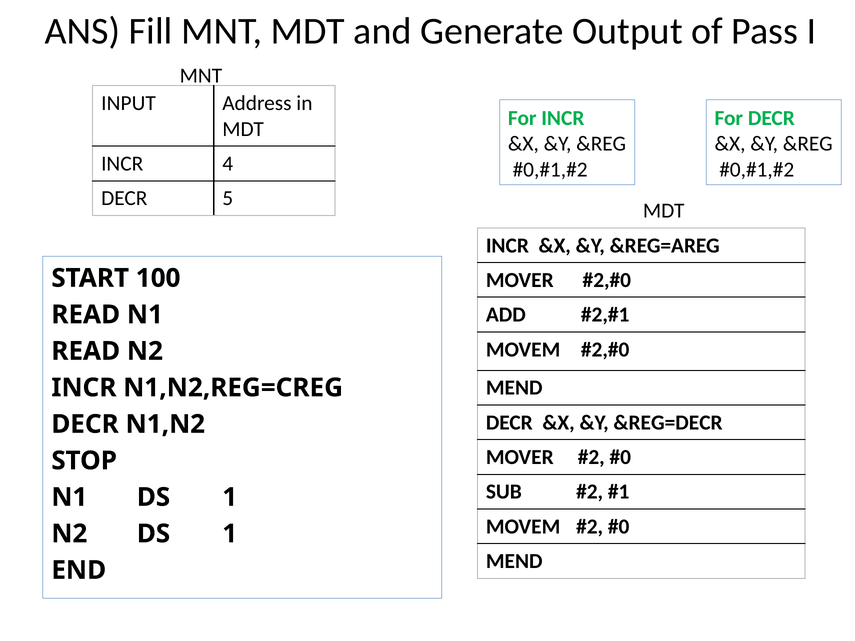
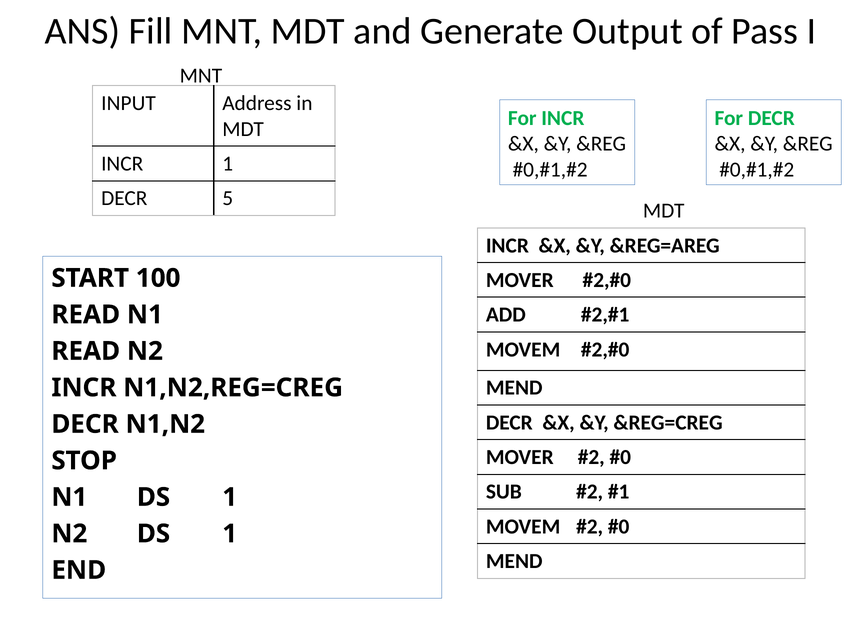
INCR 4: 4 -> 1 (228, 164)
&REG=DECR: &REG=DECR -> &REG=CREG (668, 423)
